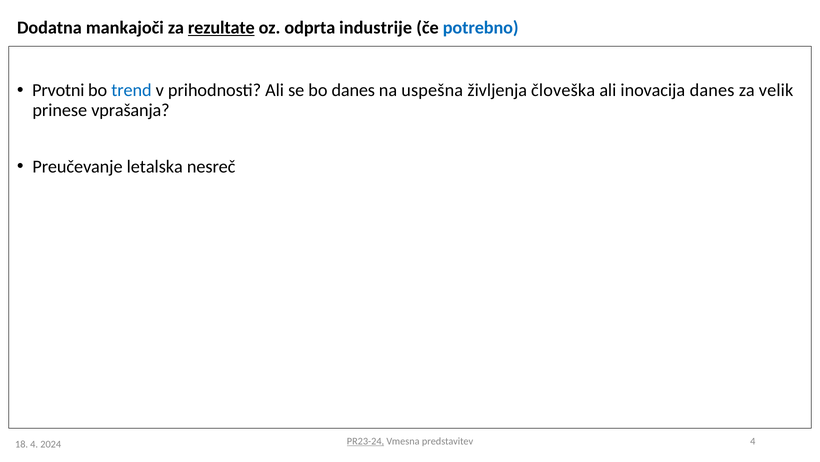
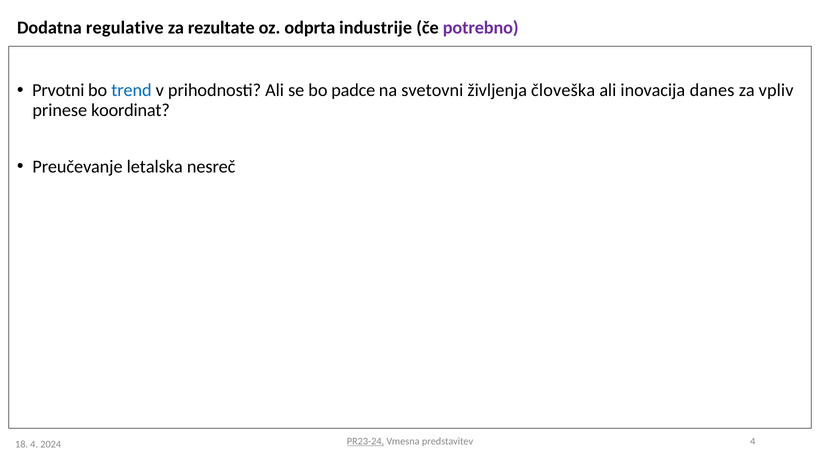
mankajoči: mankajoči -> regulative (125, 27)
rezultate underline: present -> none (221, 27)
potrebno colour: blue -> purple (481, 27)
bo danes: danes -> padce (353, 90)
uspešna: uspešna -> svetovni (432, 90)
velik: velik -> vpliv (776, 90)
vprašanja: vprašanja -> koordinat (130, 110)
